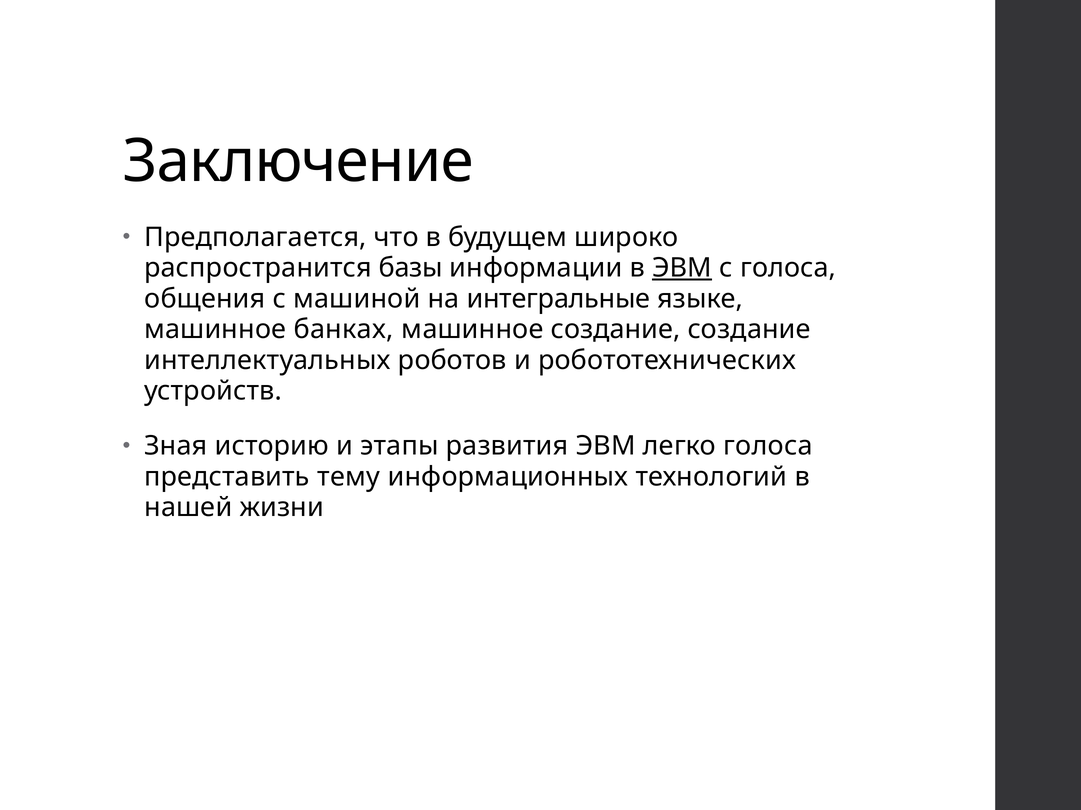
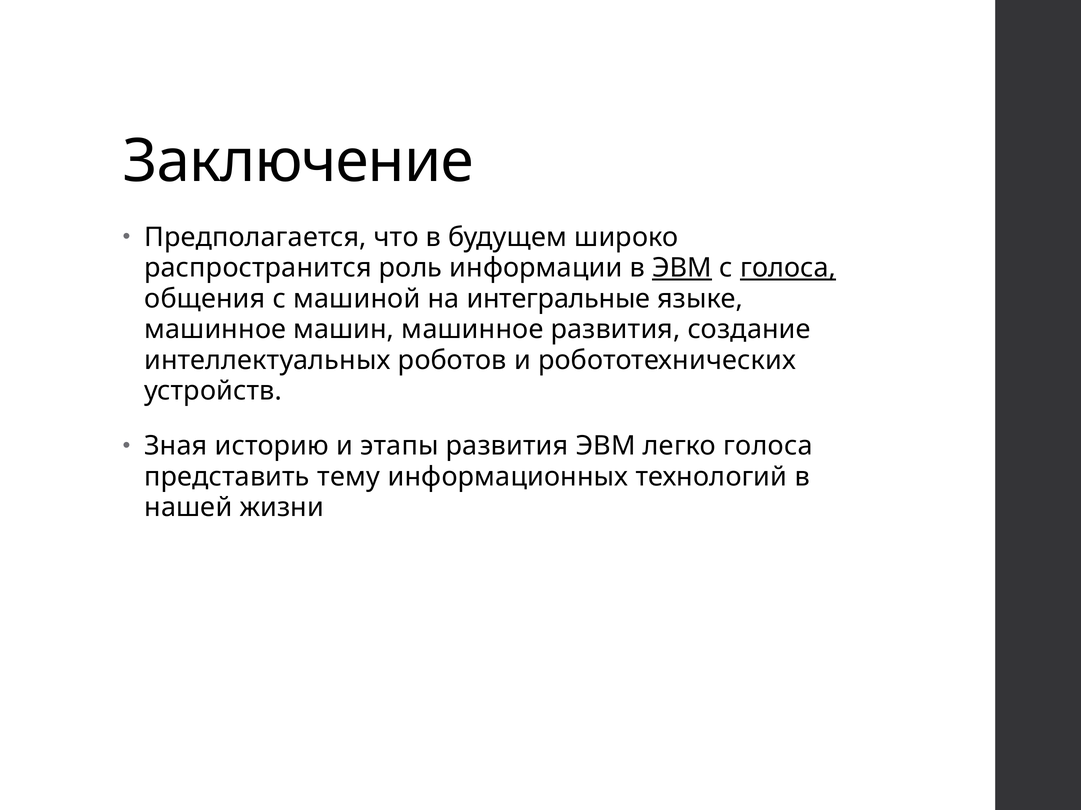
базы: базы -> роль (411, 268)
голоса underline: none -> present (788, 268)
банках: банках -> машин (344, 330)
машинное создание: создание -> развития (616, 330)
